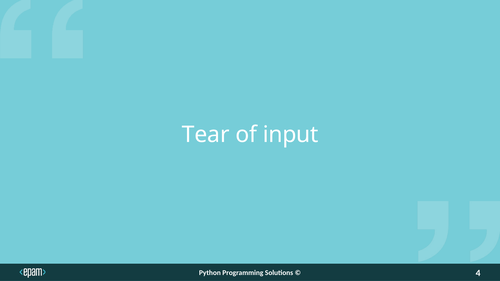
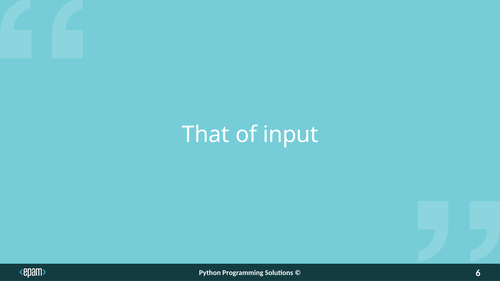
Tear: Tear -> That (206, 135)
4: 4 -> 6 (478, 273)
